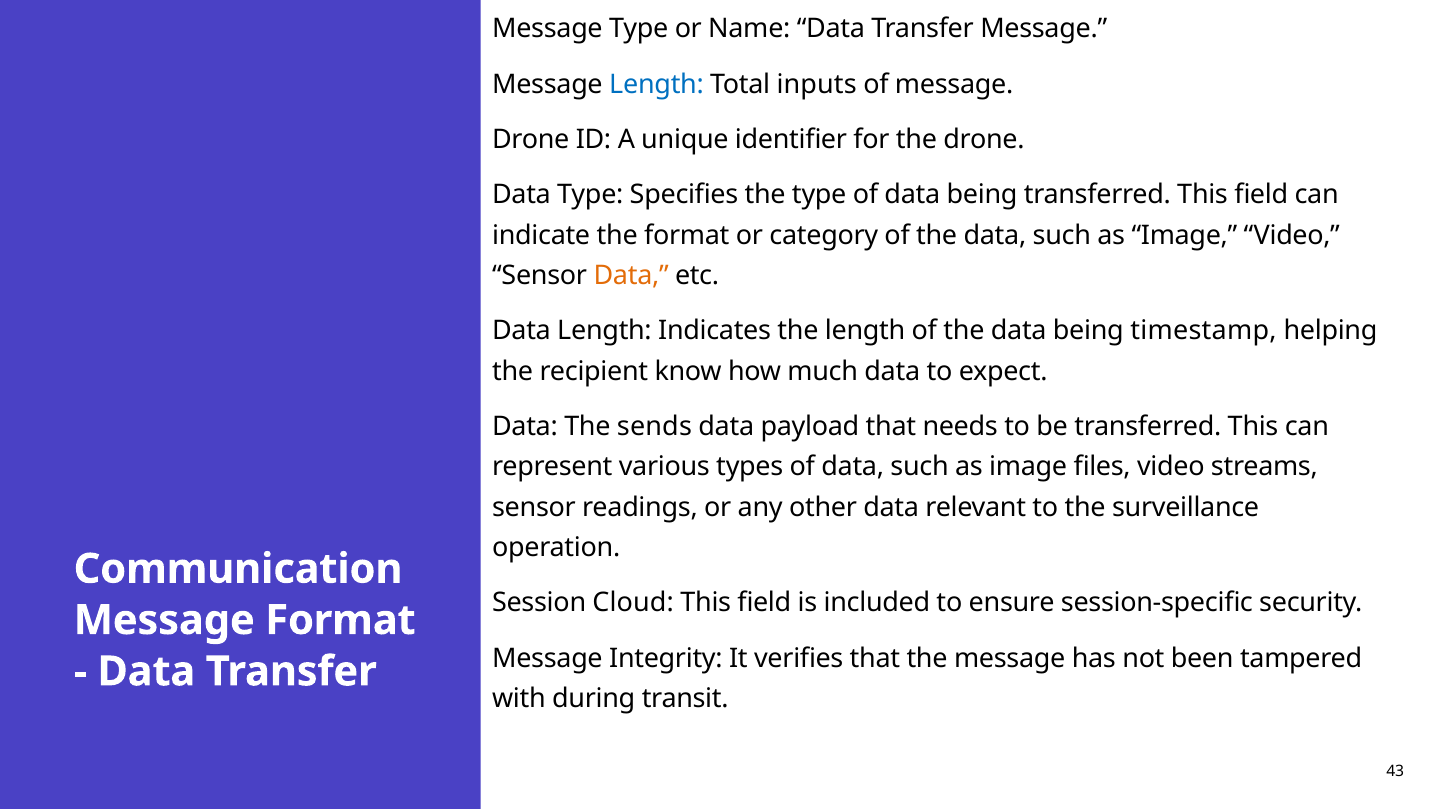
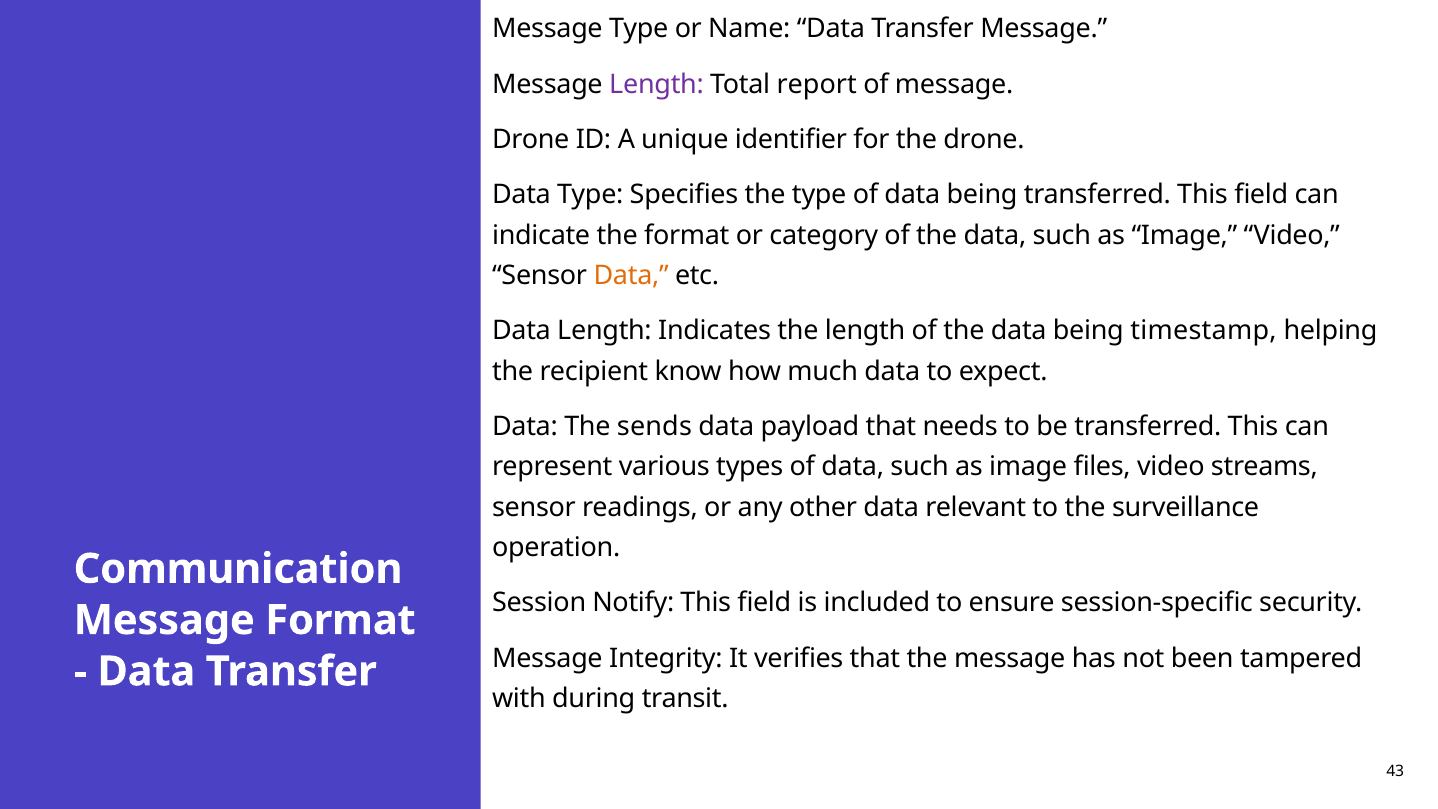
Length colour: blue -> purple (657, 84)
inputs: inputs -> report (817, 84)
Cloud: Cloud -> Notify (633, 603)
